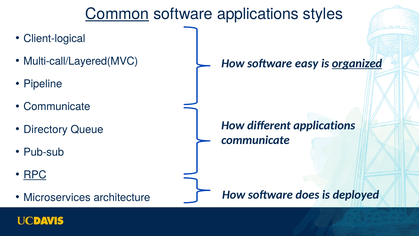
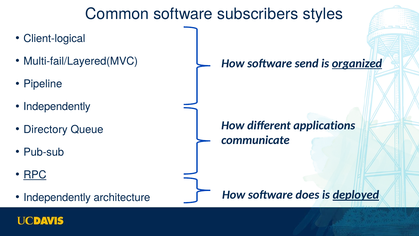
Common underline: present -> none (117, 14)
software applications: applications -> subscribers (258, 14)
Multi-call/Layered(MVC: Multi-call/Layered(MVC -> Multi-fail/Layered(MVC (81, 61)
easy: easy -> send (307, 63)
Communicate: Communicate -> Independently (57, 107)
deployed underline: none -> present (356, 195)
Microservices: Microservices -> Independently (57, 197)
